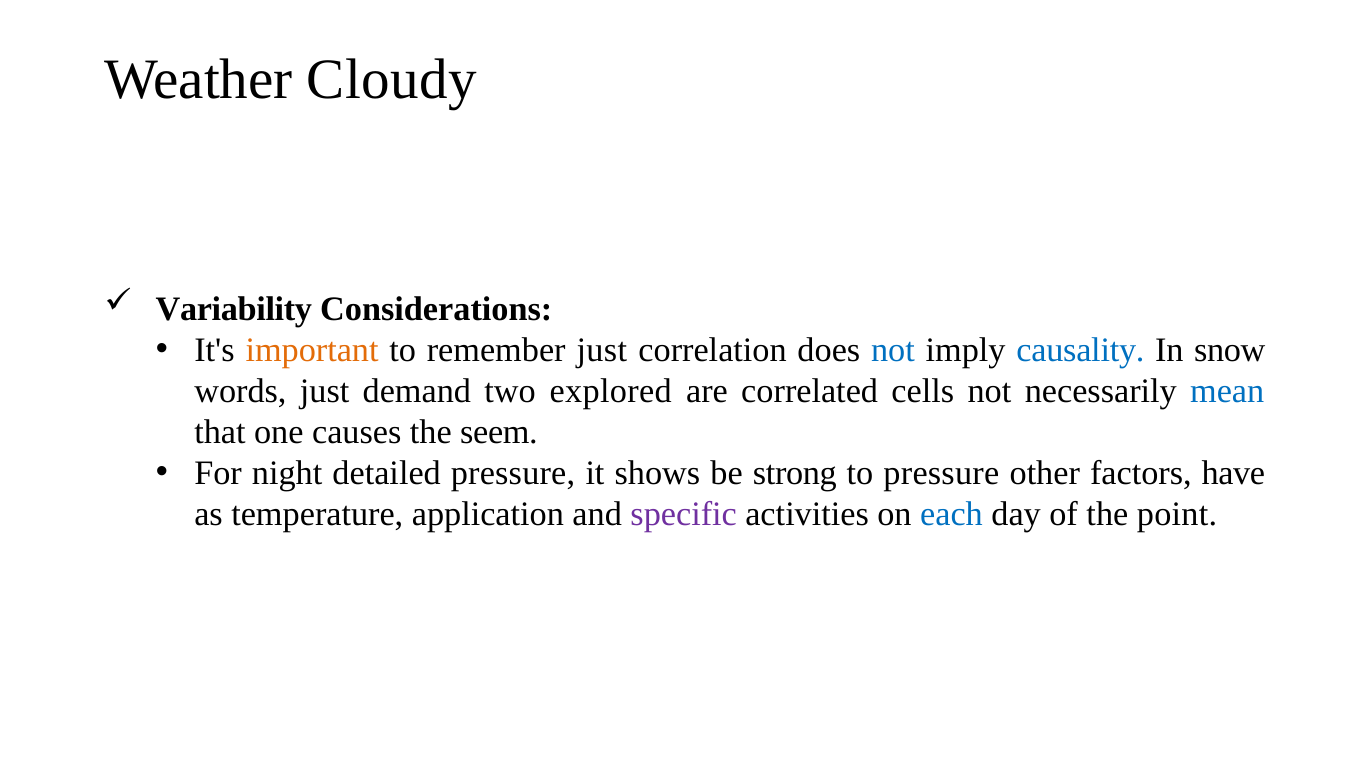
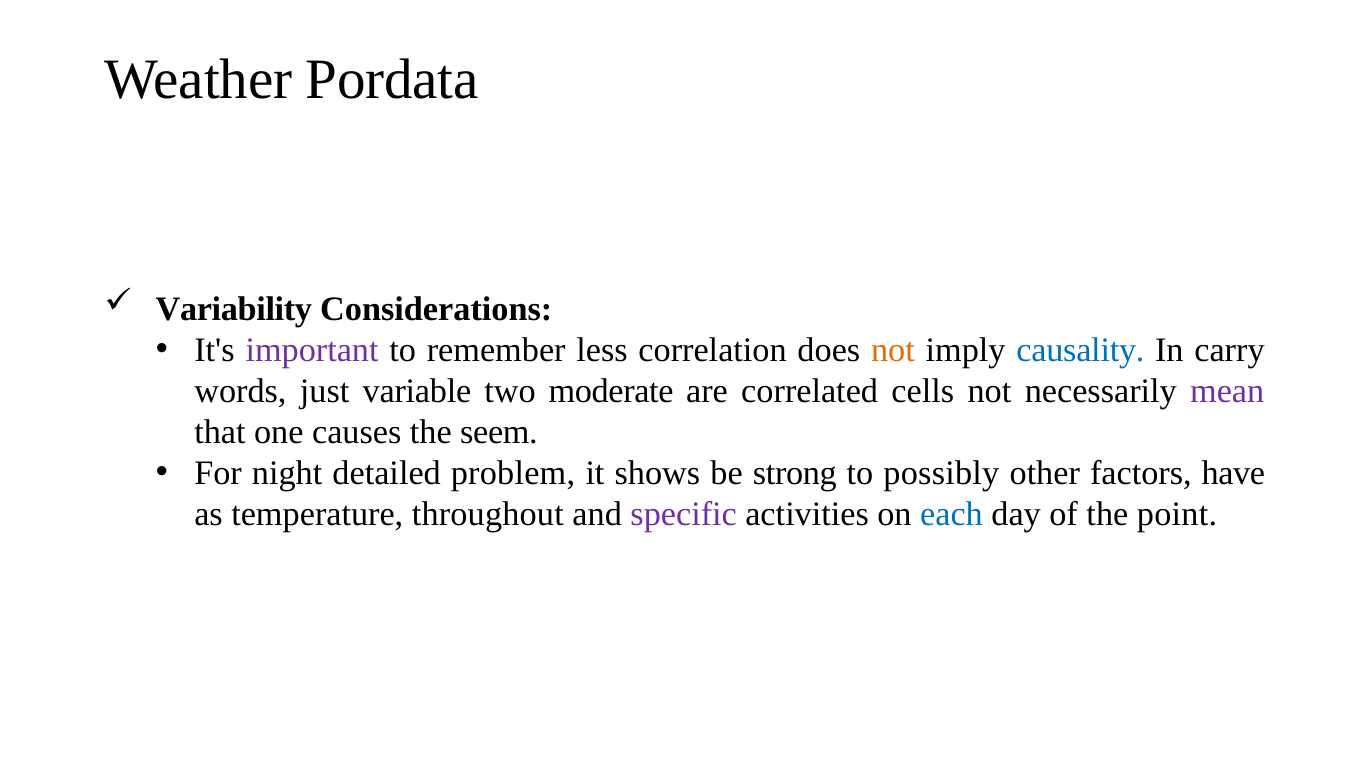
Cloudy: Cloudy -> Pordata (392, 80)
important colour: orange -> purple (312, 350)
remember just: just -> less (602, 350)
not colour: blue -> orange (893, 350)
snow: snow -> carry (1230, 350)
demand: demand -> variable (417, 391)
explored: explored -> moderate (611, 391)
mean colour: blue -> purple (1227, 391)
detailed pressure: pressure -> problem (513, 473)
to pressure: pressure -> possibly (941, 473)
application: application -> throughout (488, 514)
